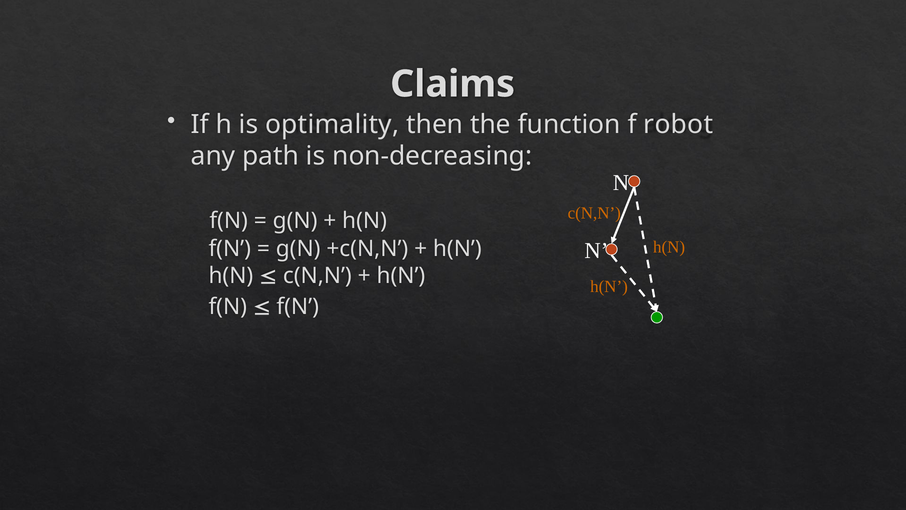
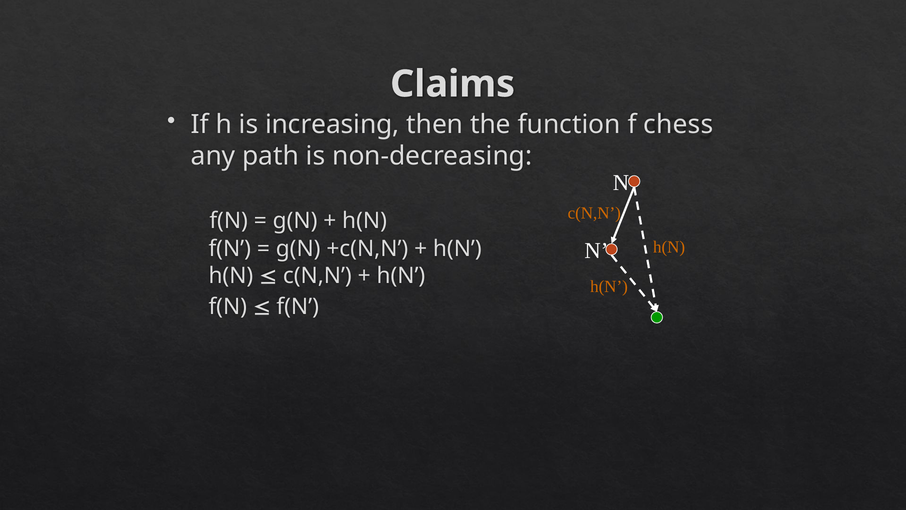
optimality: optimality -> increasing (332, 124)
robot: robot -> chess (678, 124)
